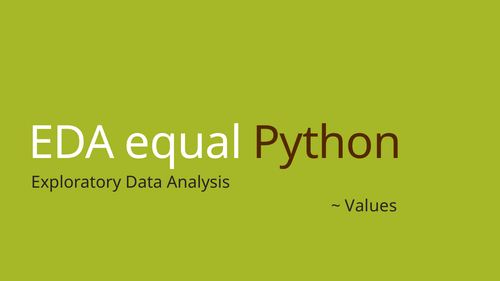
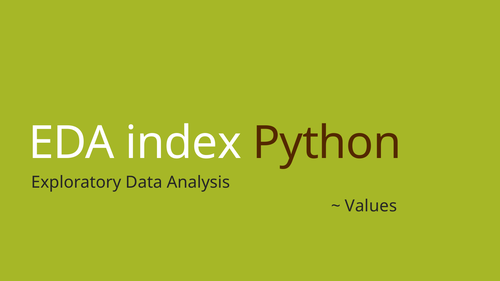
equal: equal -> index (183, 143)
